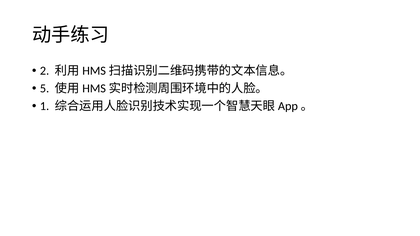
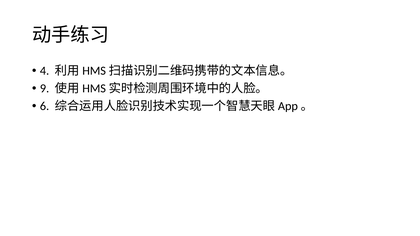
2: 2 -> 4 (45, 71)
5: 5 -> 9 (45, 89)
1: 1 -> 6 (45, 106)
